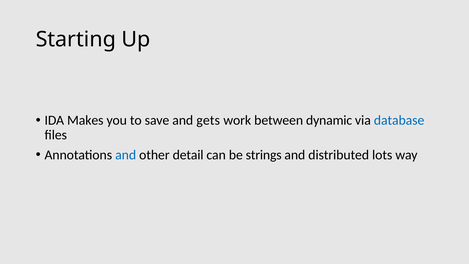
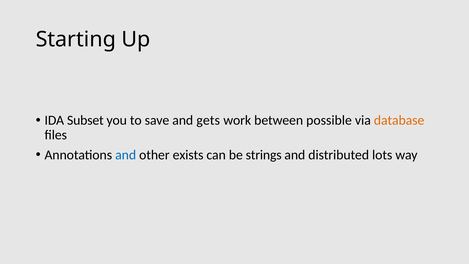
Makes: Makes -> Subset (85, 120)
dynamic: dynamic -> possible (329, 120)
database colour: blue -> orange (399, 120)
detail: detail -> exists (188, 155)
